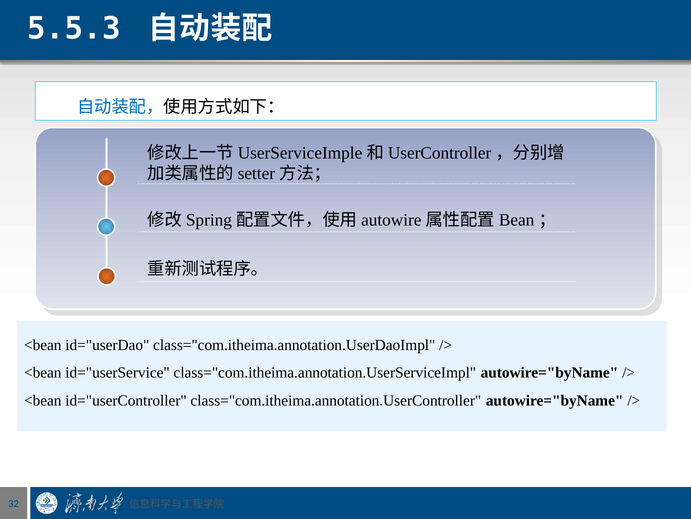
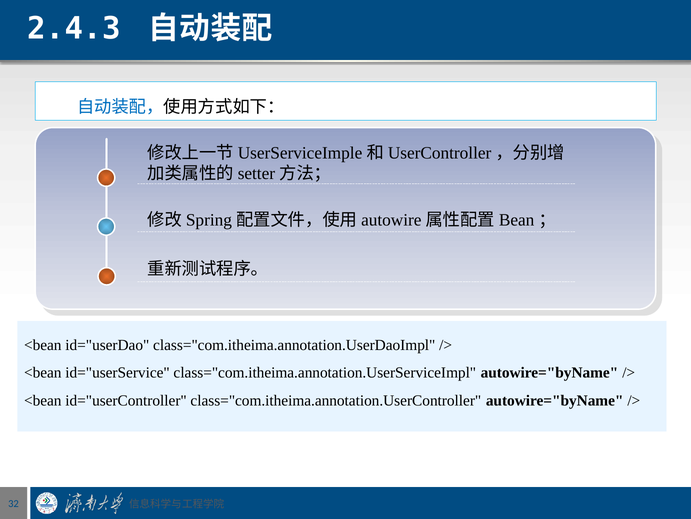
5.5.3: 5.5.3 -> 2.4.3 (74, 29)
